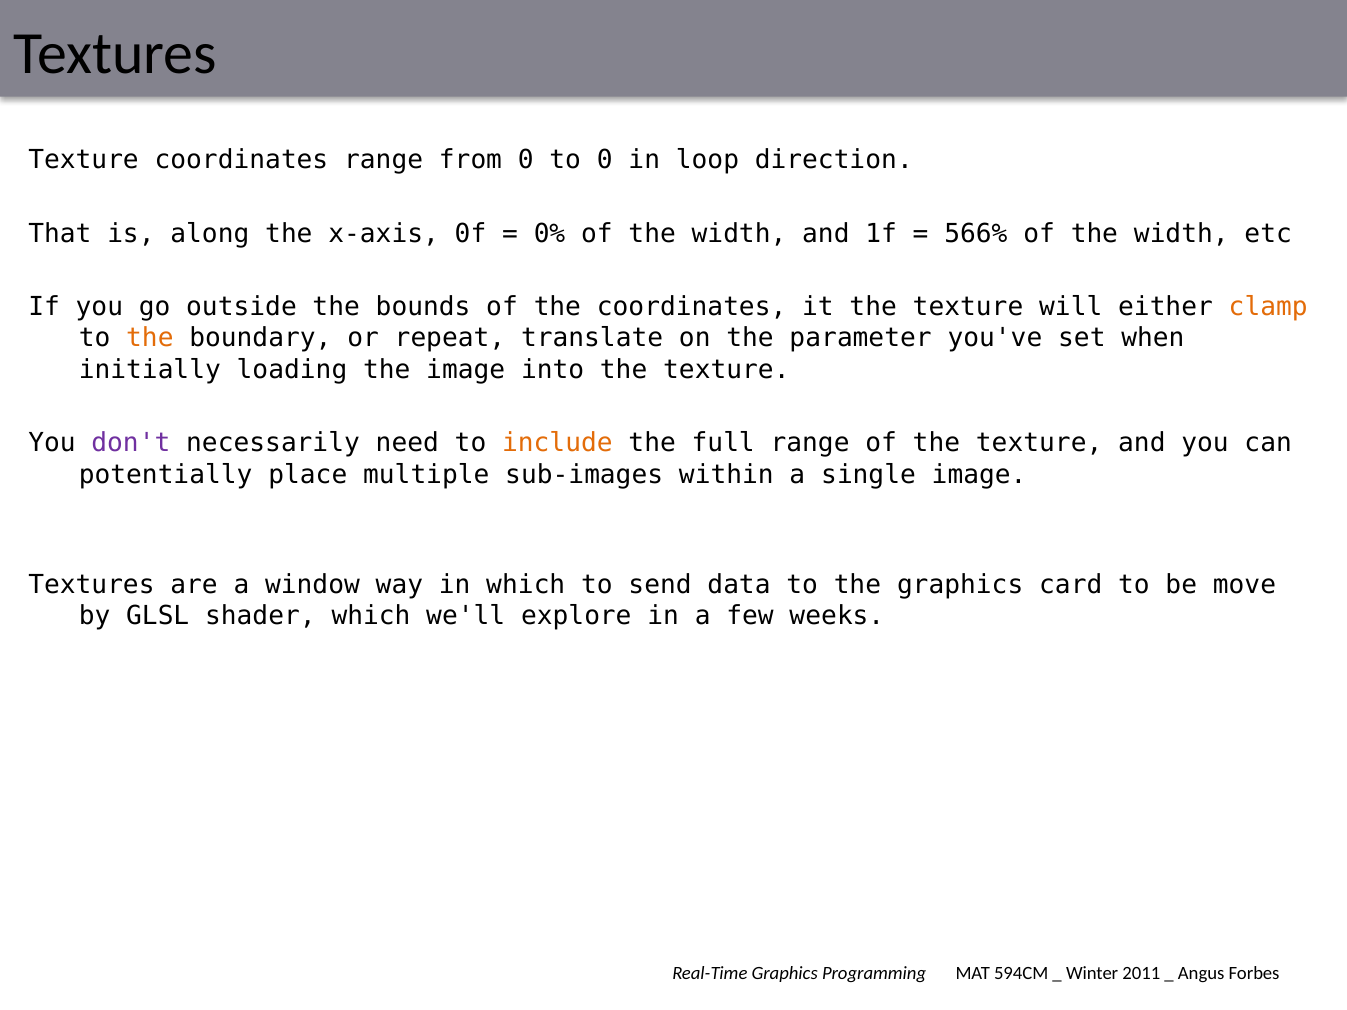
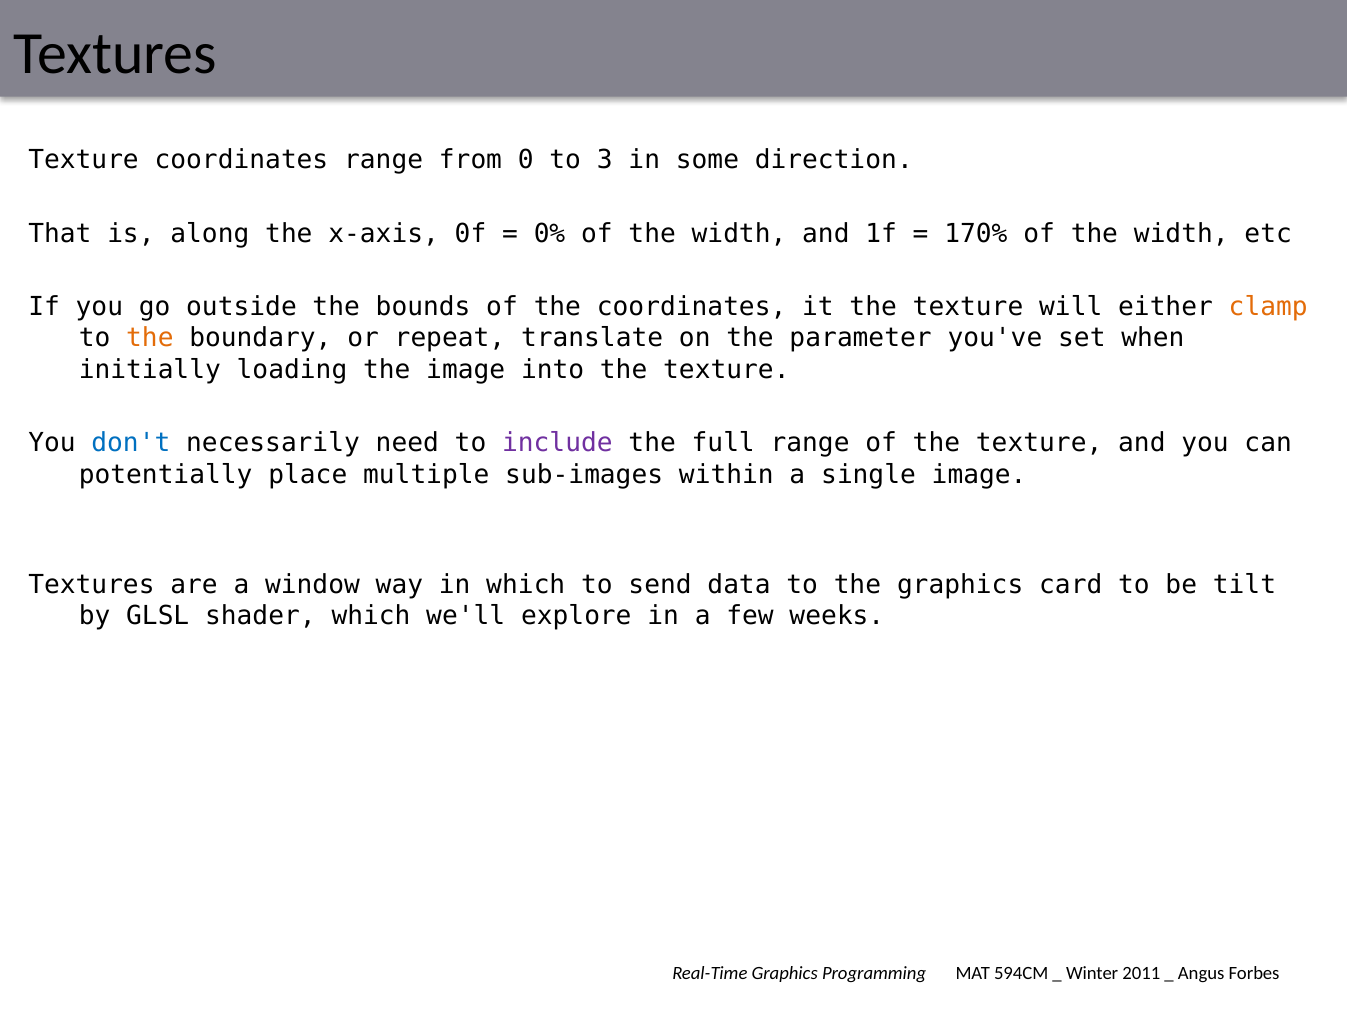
to 0: 0 -> 3 (605, 160)
loop: loop -> some (707, 160)
566%: 566% -> 170% (976, 233)
don't colour: purple -> blue (131, 443)
include colour: orange -> purple (557, 443)
move: move -> tilt (1244, 585)
